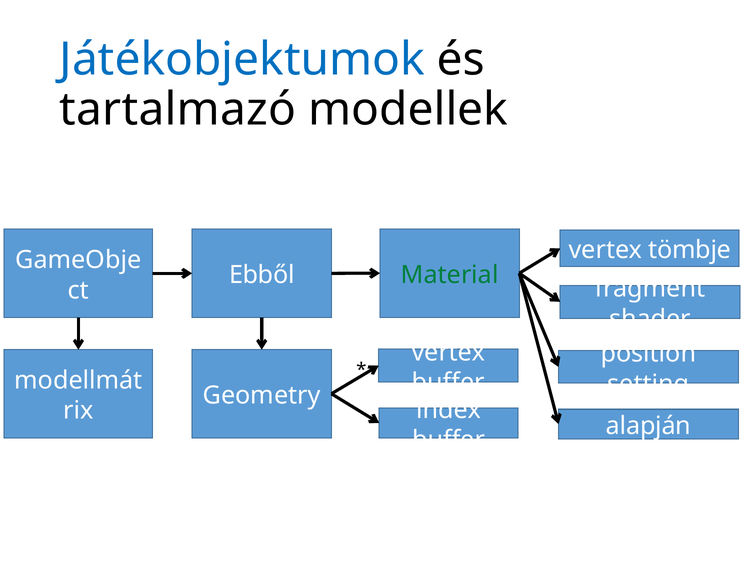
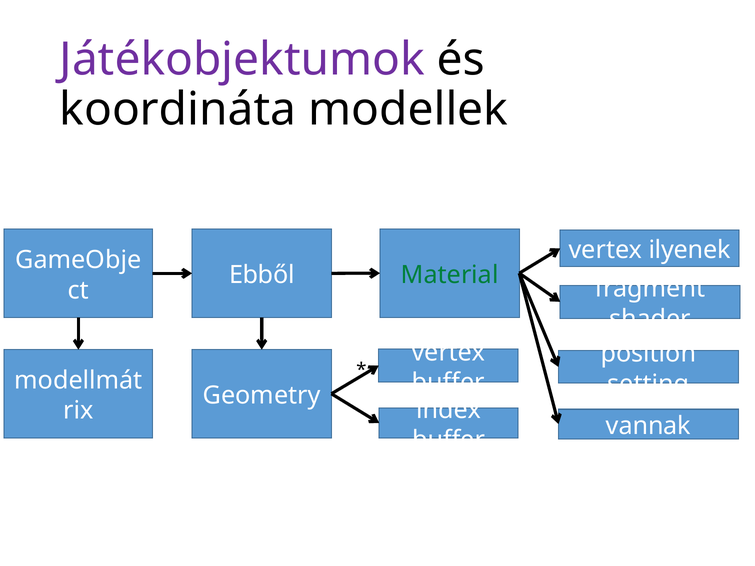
Játékobjektumok colour: blue -> purple (242, 60)
tartalmazó: tartalmazó -> koordináta (178, 109)
tömbje: tömbje -> ilyenek (690, 250)
alapján: alapján -> vannak (648, 426)
